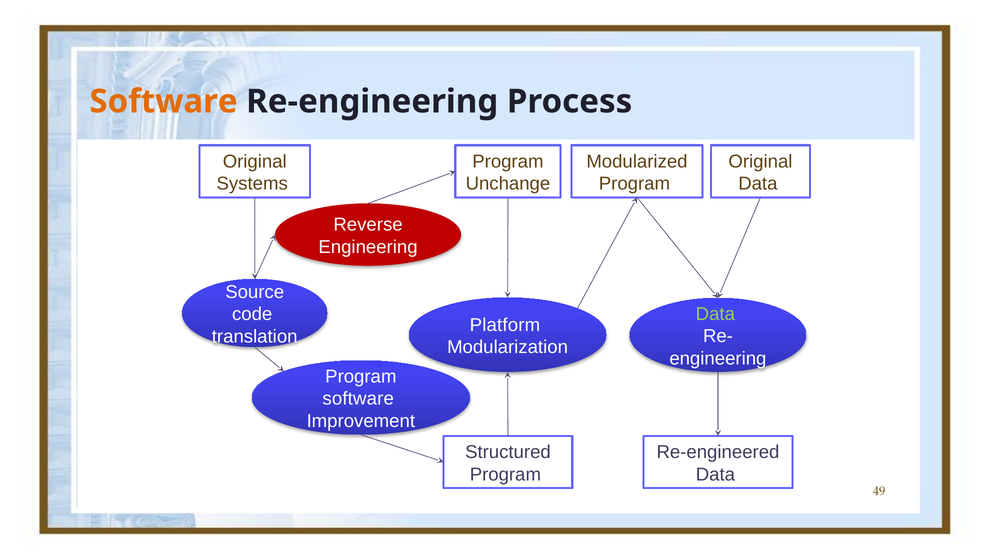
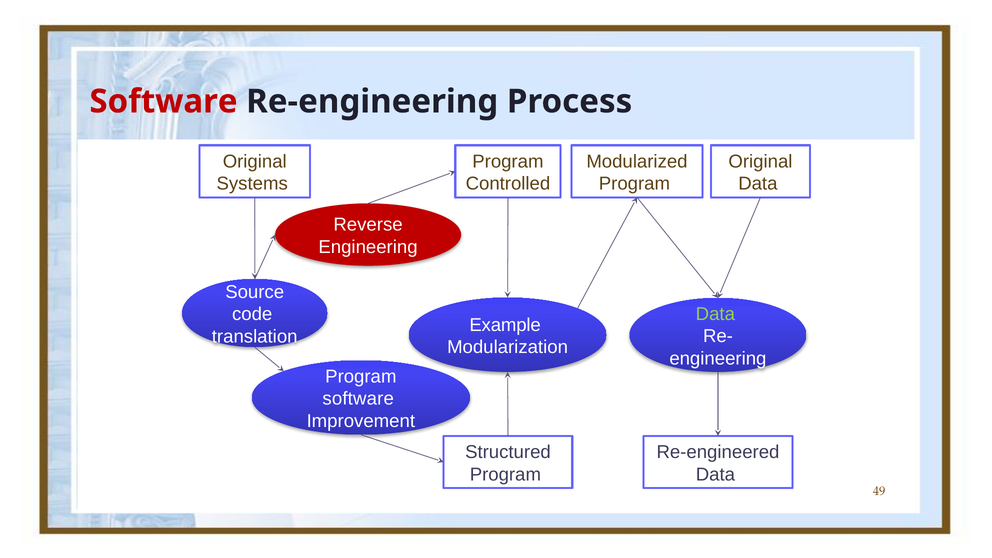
Software colour: orange -> red (163, 102)
Unchange: Unchange -> Controlled (508, 184)
Platform: Platform -> Example (505, 325)
